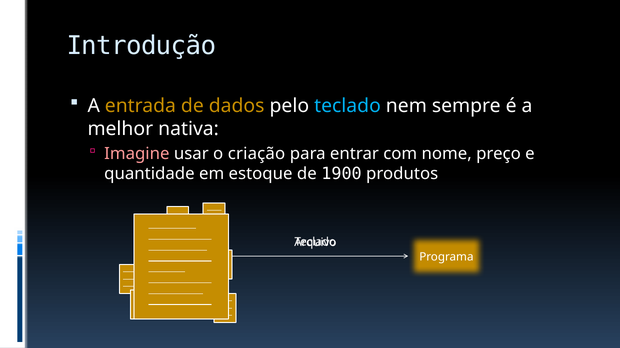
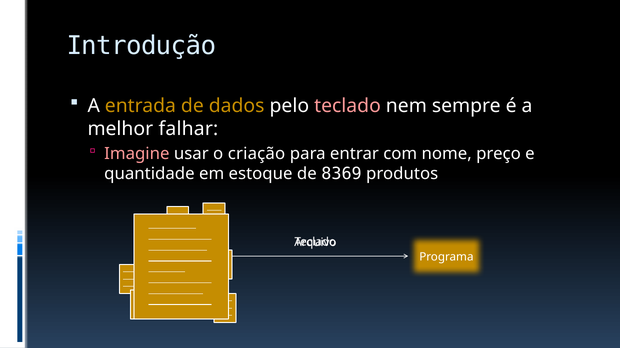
teclado colour: light blue -> pink (347, 106)
nativa: nativa -> falhar (188, 129)
1900: 1900 -> 8369 (342, 174)
